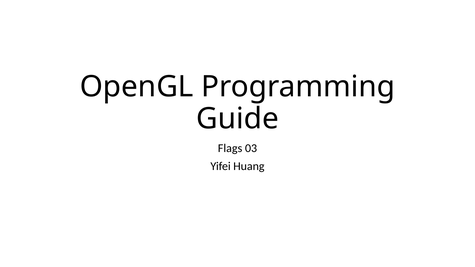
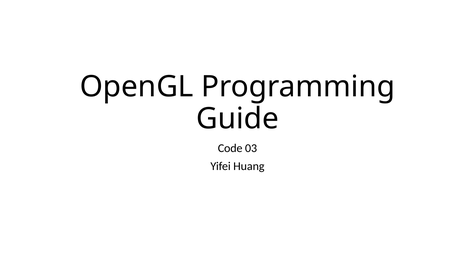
Flags: Flags -> Code (230, 148)
